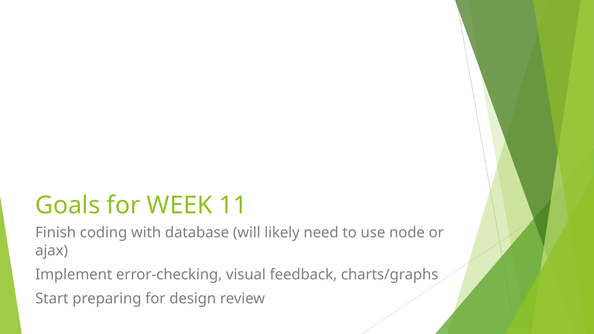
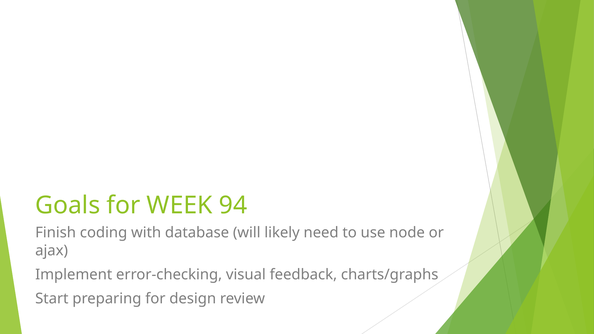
11: 11 -> 94 (233, 205)
